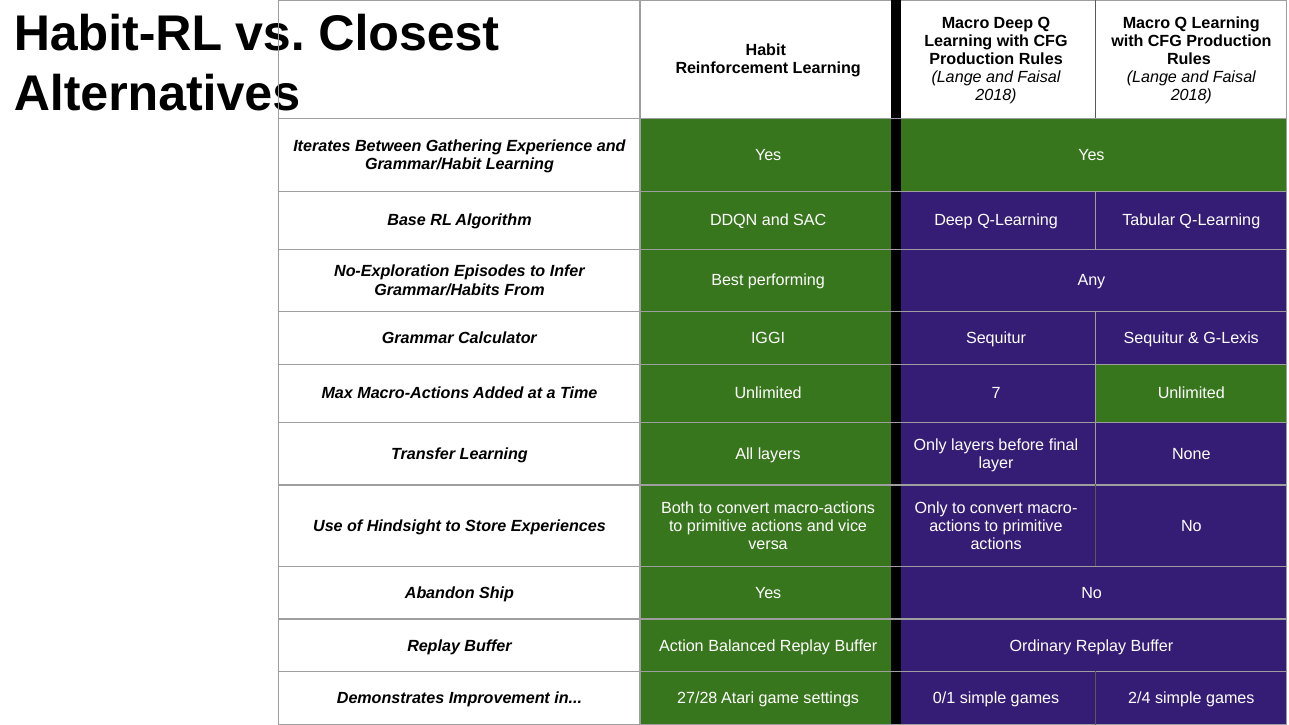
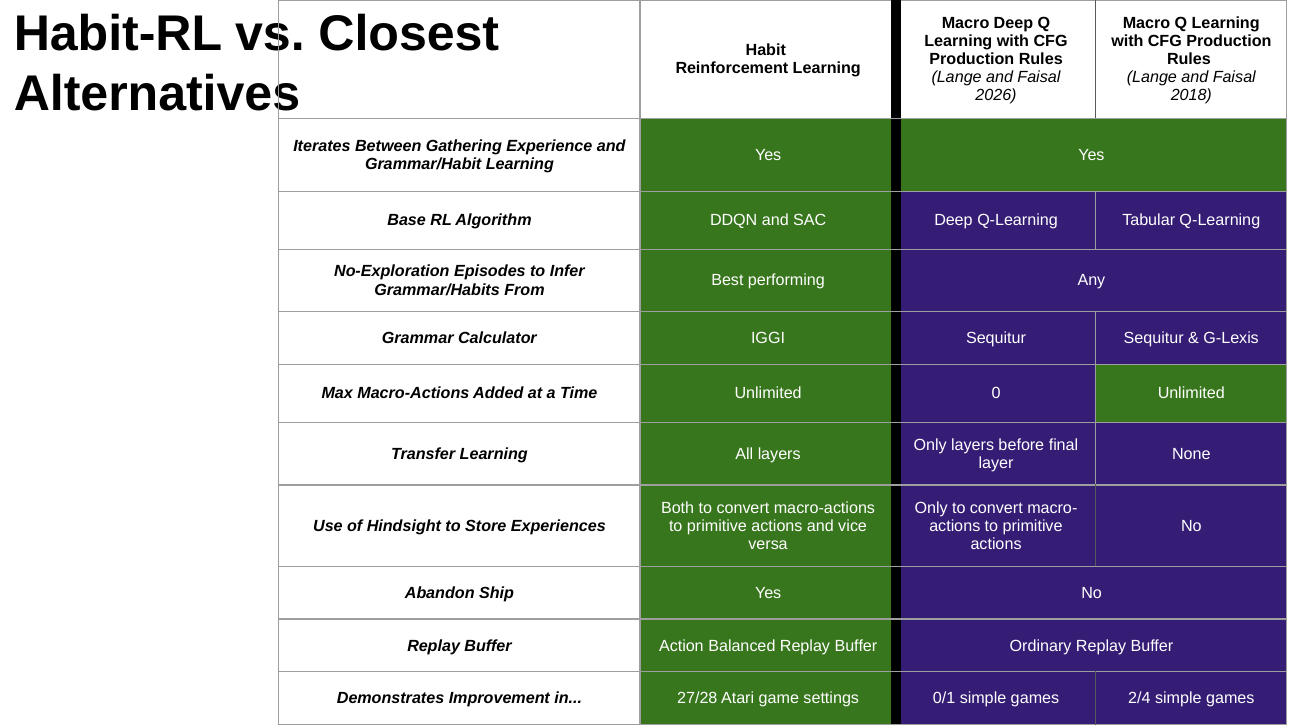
2018: 2018 -> 2026 (996, 96)
7: 7 -> 0 (996, 394)
